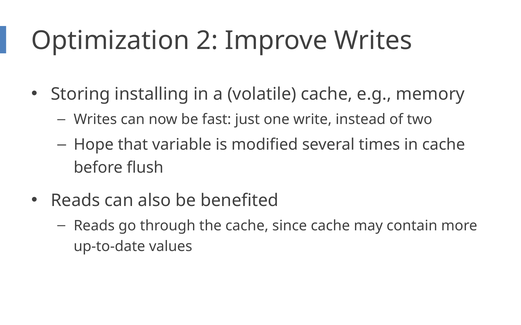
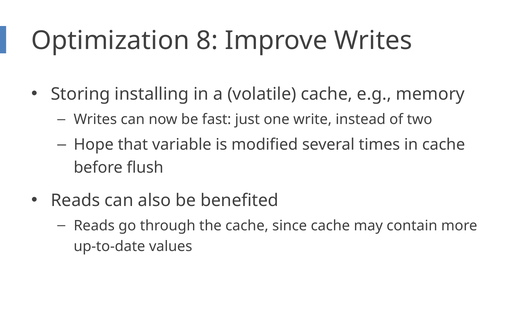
2: 2 -> 8 (207, 41)
